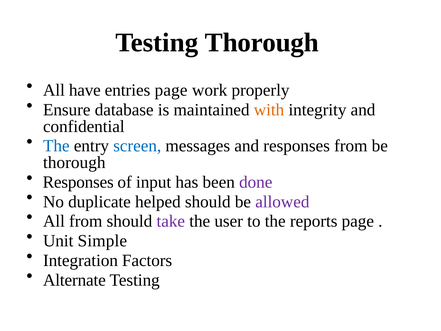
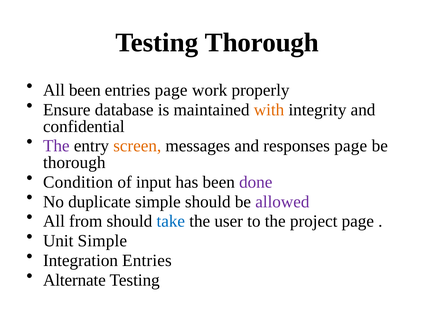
All have: have -> been (85, 90)
The colour: blue -> purple (56, 146)
screen colour: blue -> orange (137, 146)
responses from: from -> page (351, 146)
Responses: Responses -> Condition (78, 182)
duplicate helped: helped -> simple (158, 202)
take colour: purple -> blue (171, 221)
reports: reports -> project (314, 221)
Integration Factors: Factors -> Entries (147, 260)
